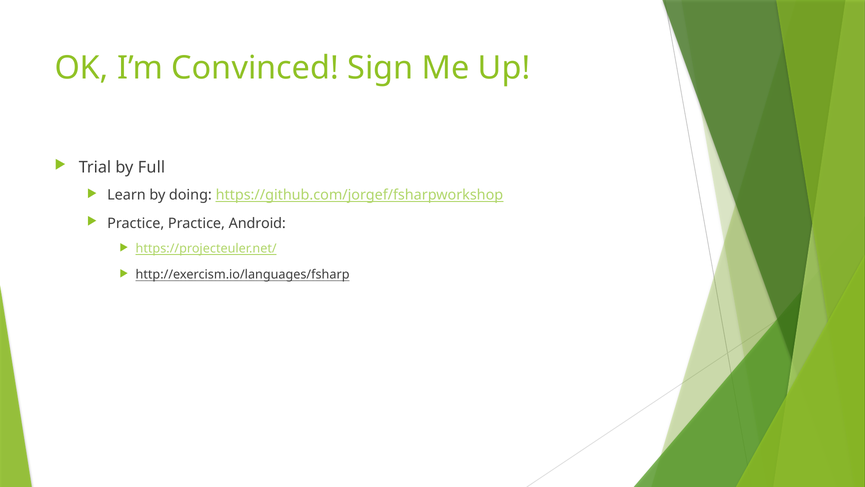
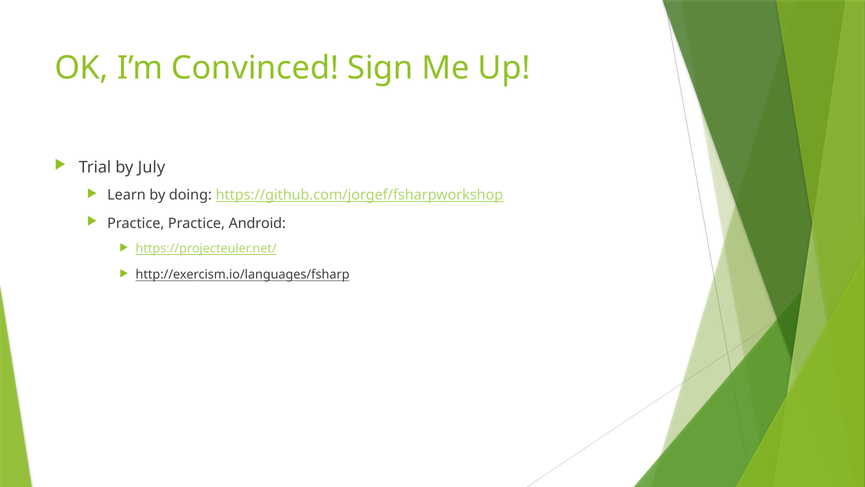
Full: Full -> July (152, 167)
